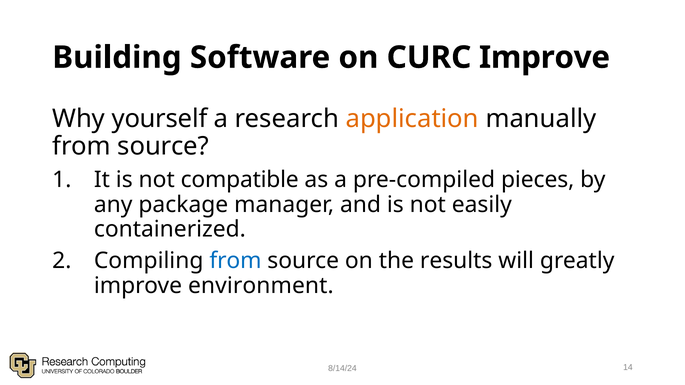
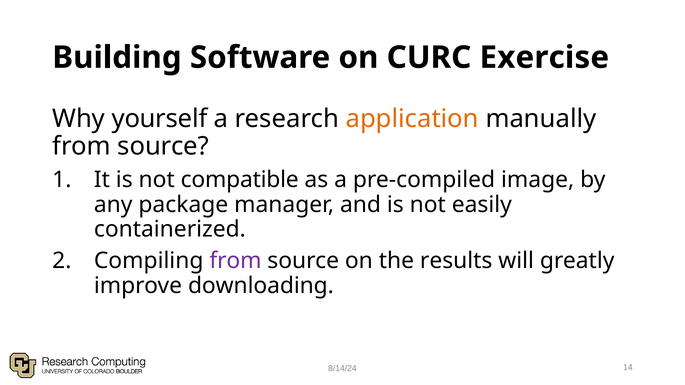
CURC Improve: Improve -> Exercise (544, 58)
pieces: pieces -> image (538, 180)
from colour: blue -> purple (235, 261)
environment: environment -> downloading (261, 286)
